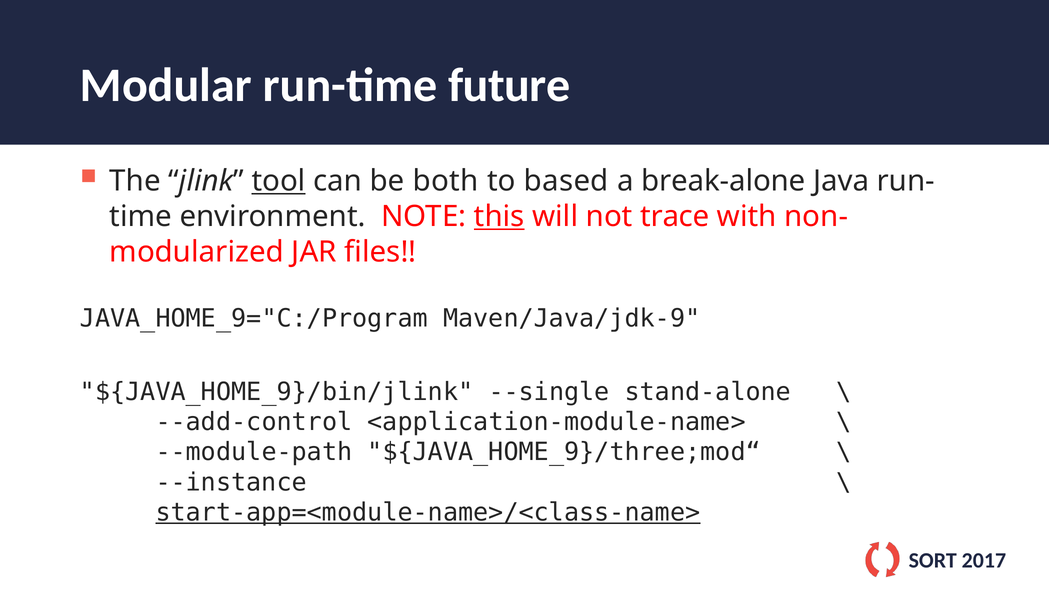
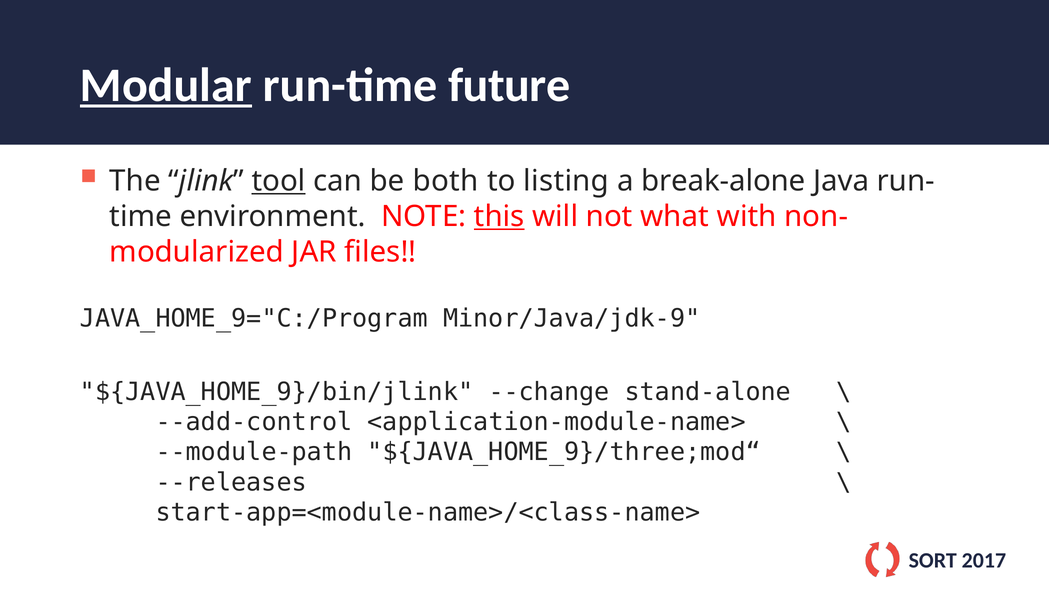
Modular underline: none -> present (166, 85)
based: based -> listing (566, 181)
trace: trace -> what (675, 216)
Maven/Java/jdk-9: Maven/Java/jdk-9 -> Minor/Java/jdk-9 (572, 319)
--single: --single -> --change (549, 392)
--instance: --instance -> --releases (231, 482)
start-app=<module-name>/<class-name> underline: present -> none (428, 512)
